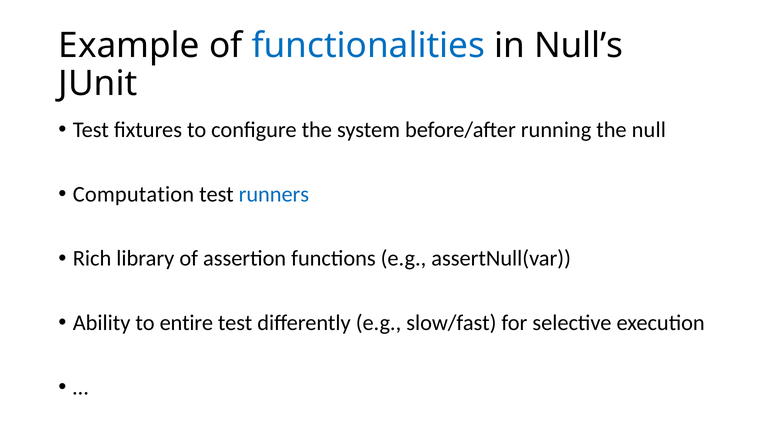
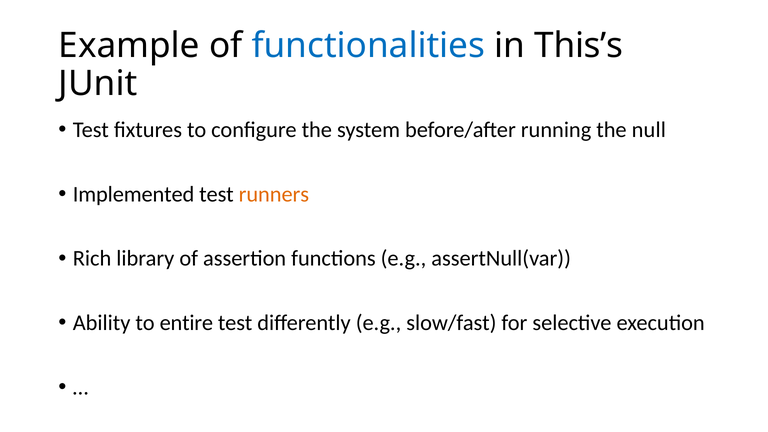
Null’s: Null’s -> This’s (579, 46)
Computation: Computation -> Implemented (134, 194)
runners colour: blue -> orange (274, 194)
